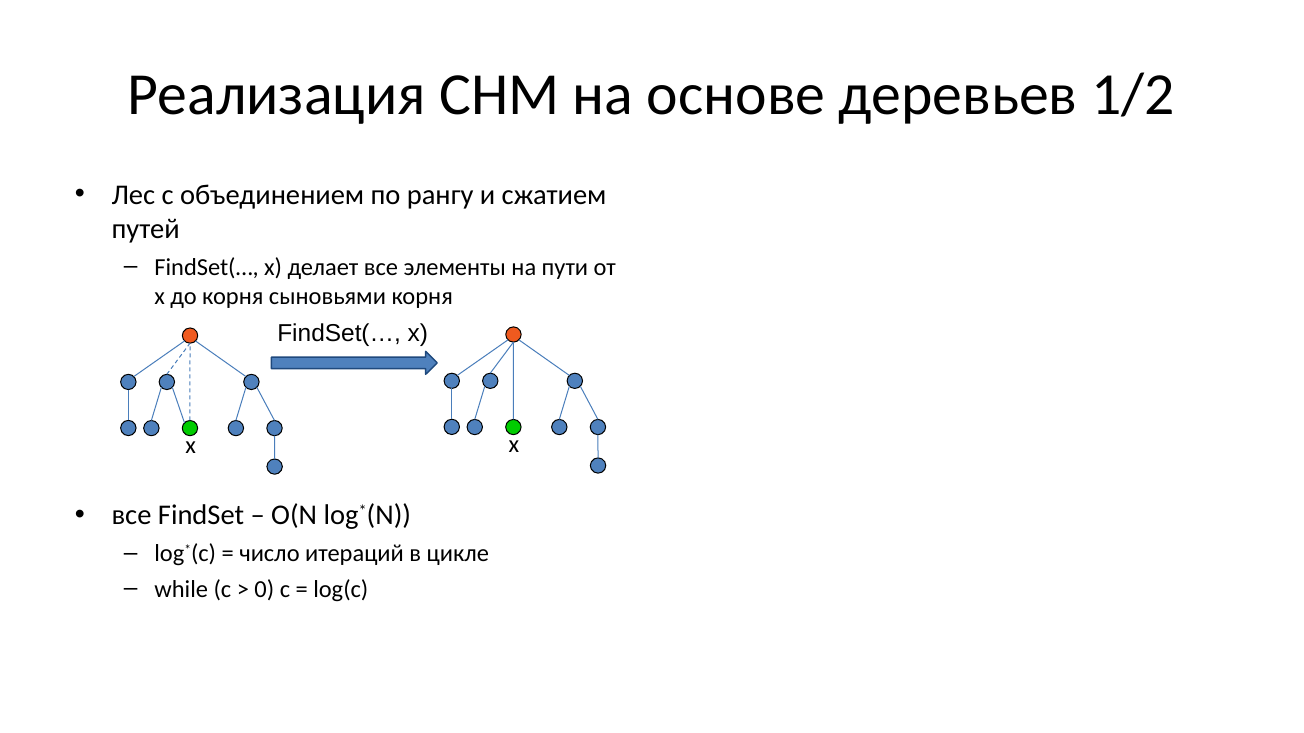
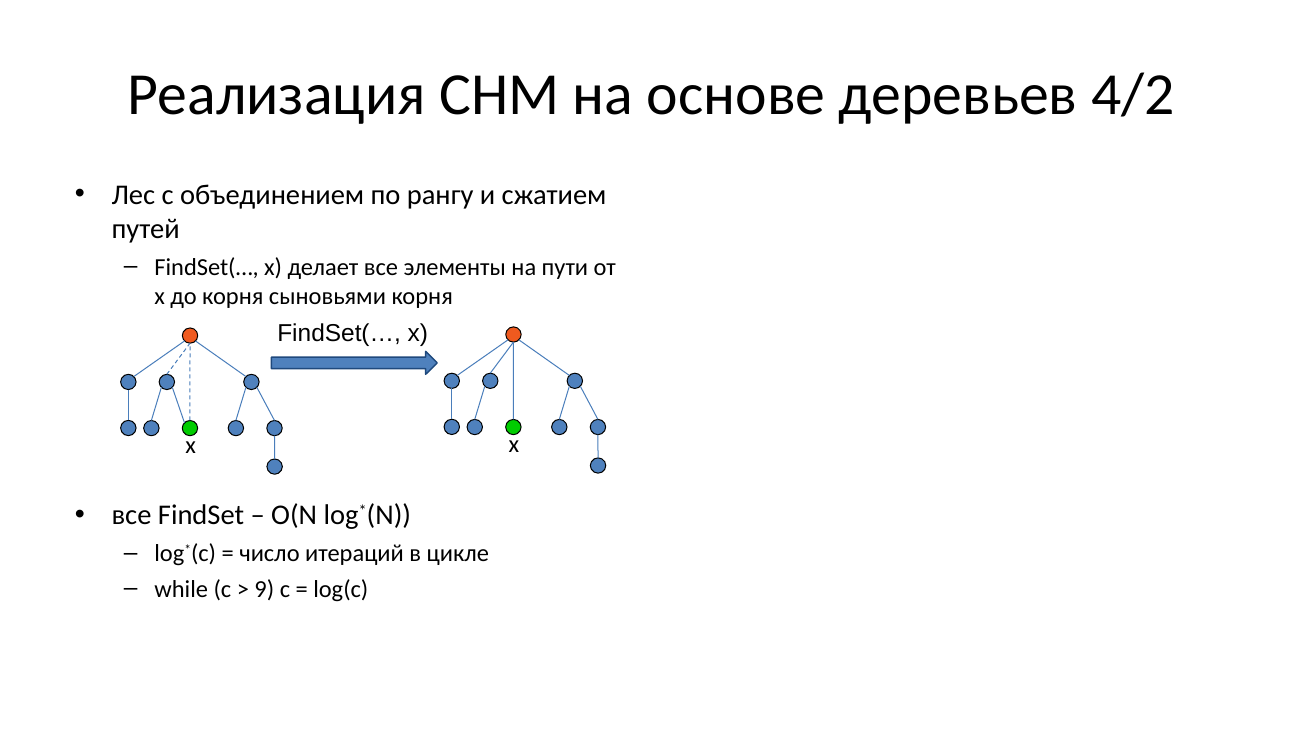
1/2: 1/2 -> 4/2 (1133, 95)
0: 0 -> 9 (264, 590)
